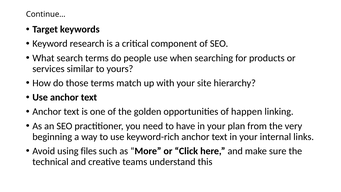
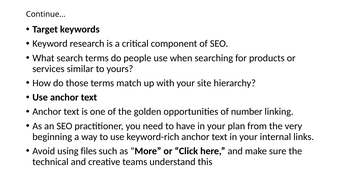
happen: happen -> number (247, 112)
